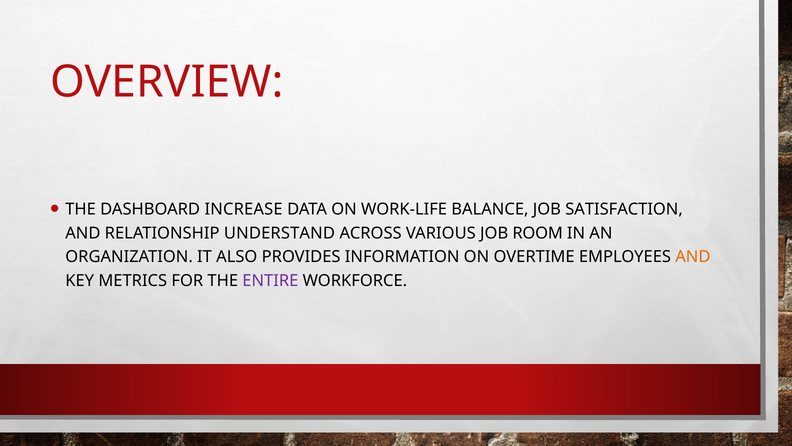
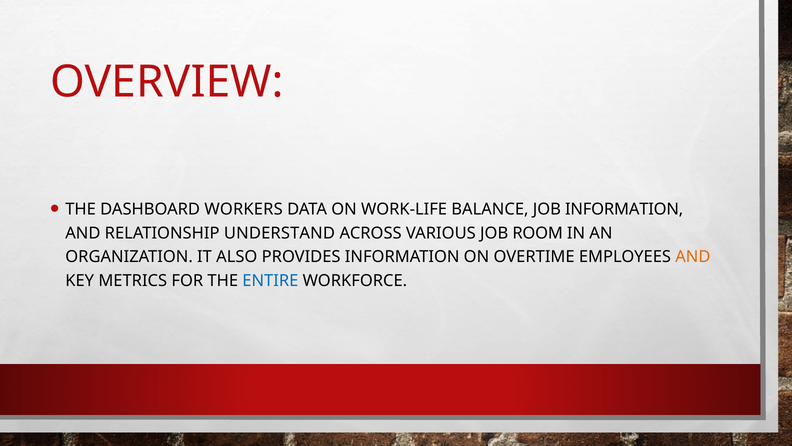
INCREASE: INCREASE -> WORKERS (244, 209)
JOB SATISFACTION: SATISFACTION -> INFORMATION (624, 209)
ENTIRE colour: purple -> blue (270, 280)
